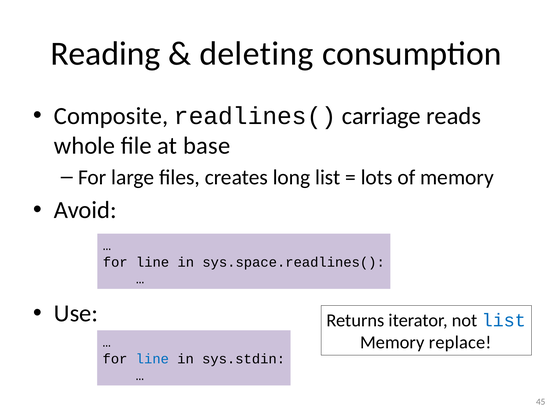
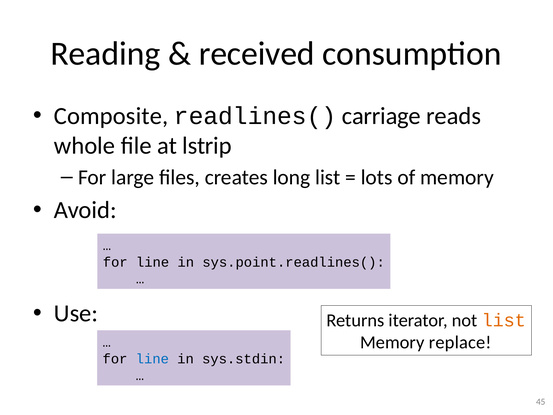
deleting: deleting -> received (257, 54)
base: base -> lstrip (207, 146)
sys.space.readlines(: sys.space.readlines( -> sys.point.readlines( (294, 262)
list colour: blue -> orange (504, 320)
